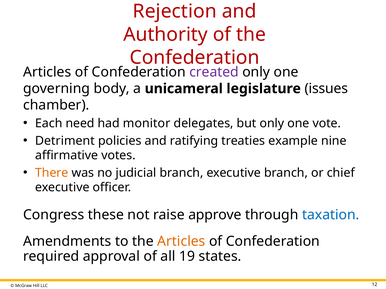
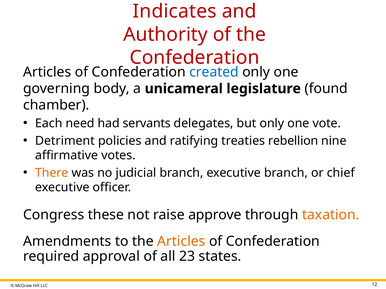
Rejection: Rejection -> Indicates (175, 11)
created colour: purple -> blue (214, 72)
issues: issues -> found (326, 89)
monitor: monitor -> servants (147, 124)
example: example -> rebellion (293, 141)
taxation colour: blue -> orange (331, 215)
19: 19 -> 23 (187, 257)
